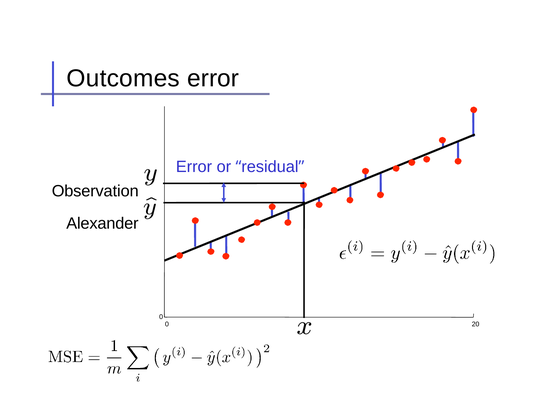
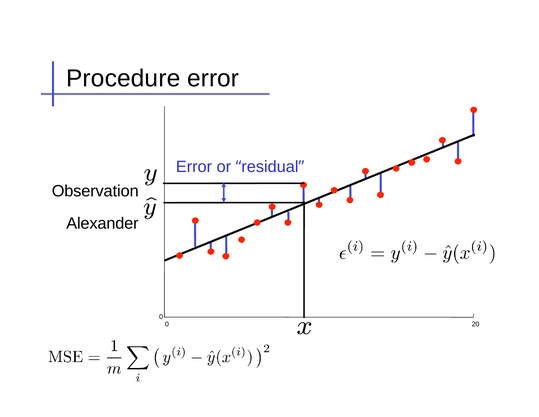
Outcomes: Outcomes -> Procedure (123, 78)
